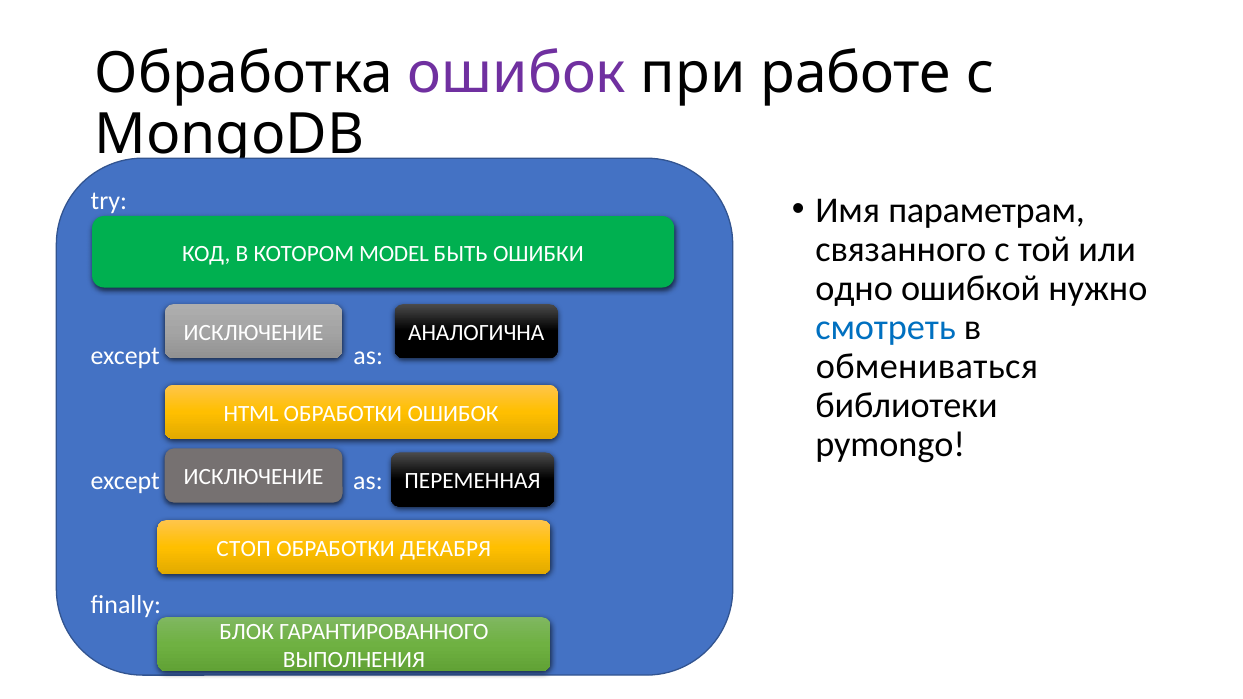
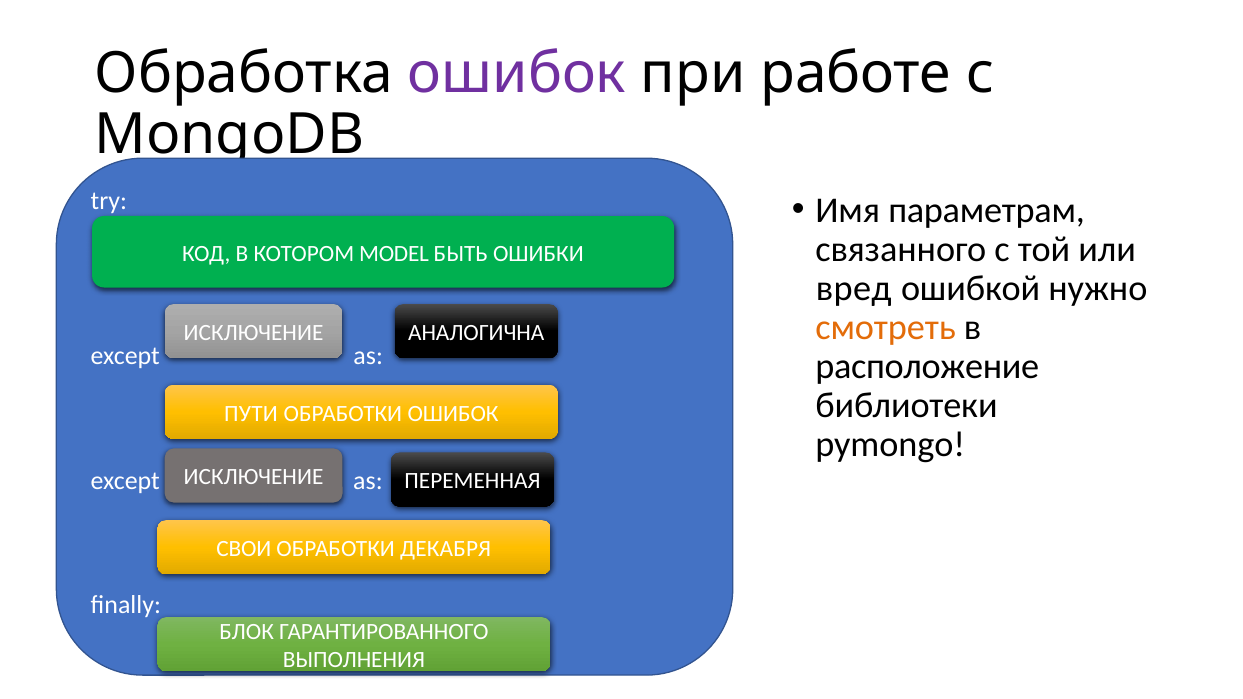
одно: одно -> вред (854, 288)
смотреть colour: blue -> orange (886, 328)
обмениваться: обмениваться -> расположение (927, 367)
HTML: HTML -> ПУТИ (251, 414)
СТОП: СТОП -> СВОИ (244, 549)
